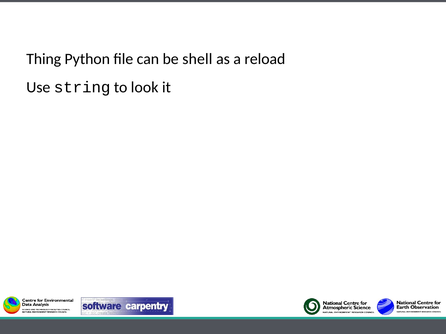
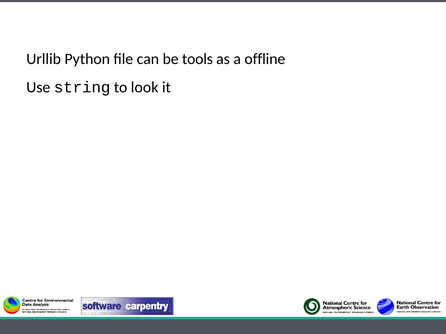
Thing: Thing -> Urllib (44, 59)
shell: shell -> tools (197, 59)
reload: reload -> offline (265, 59)
